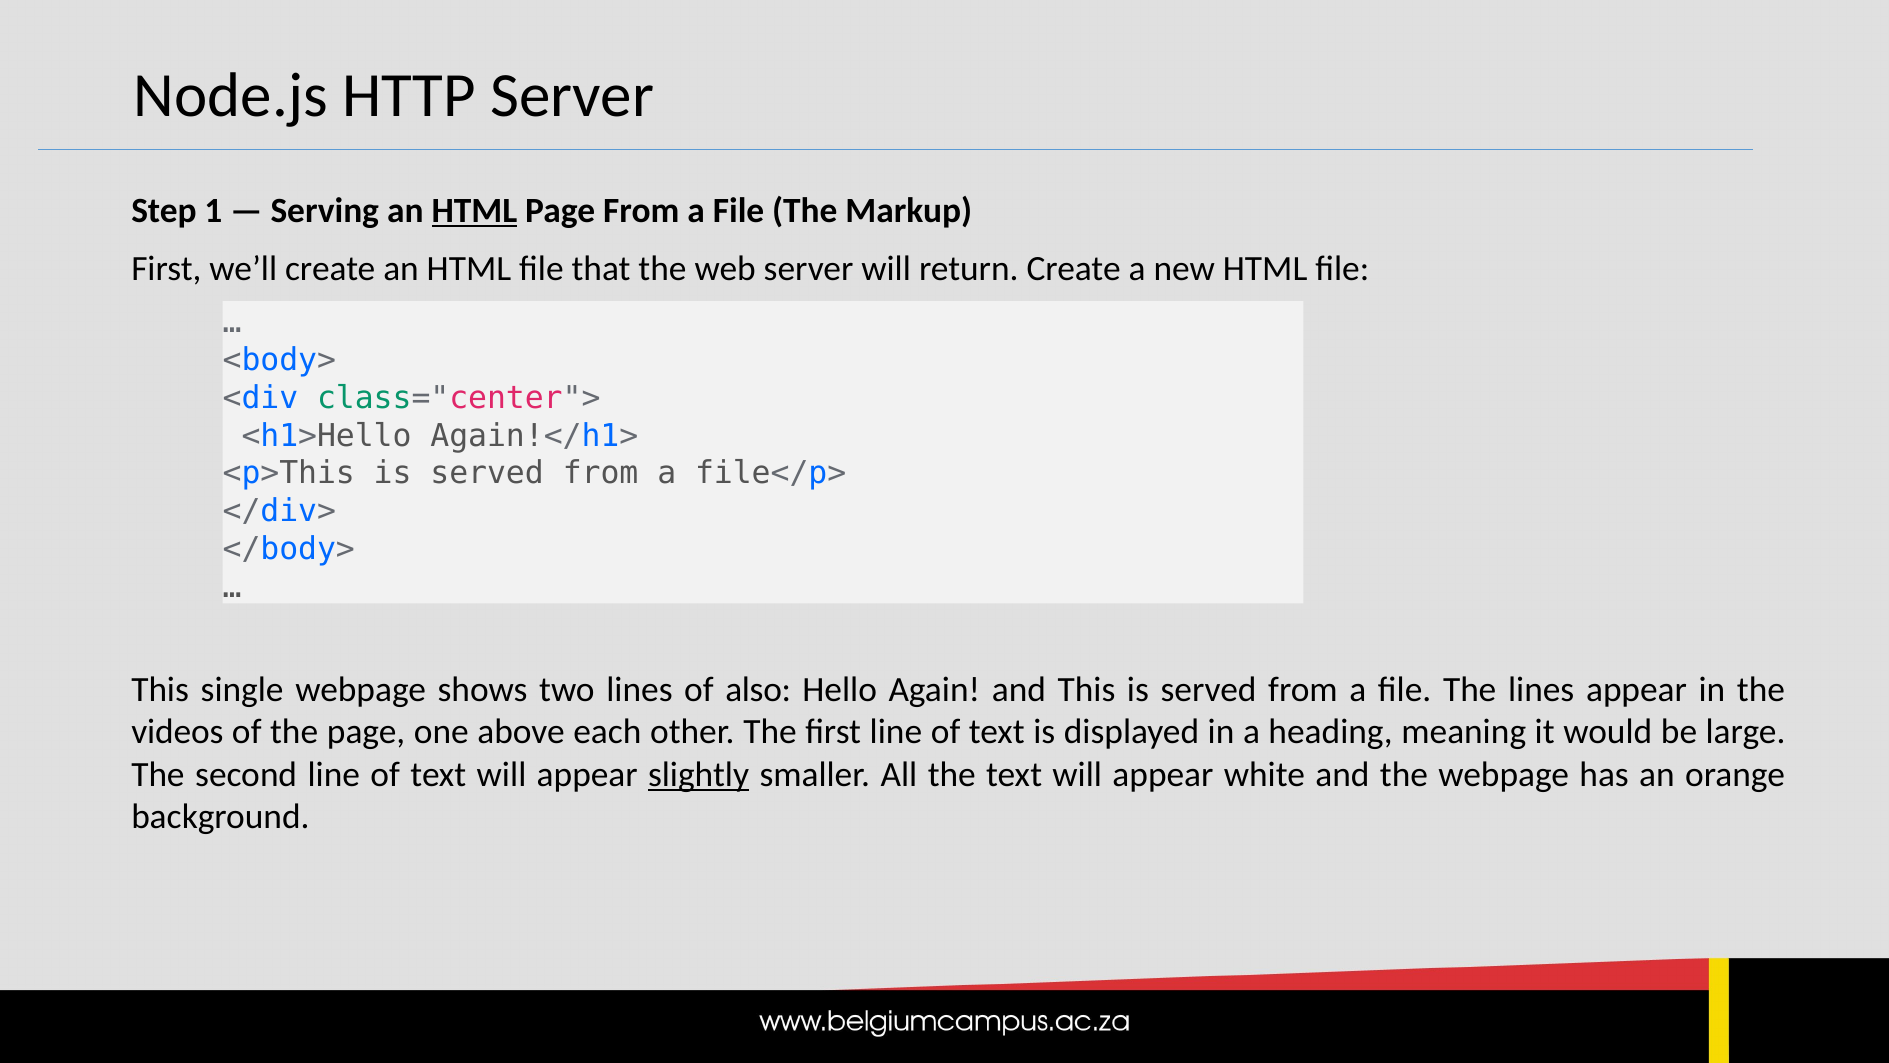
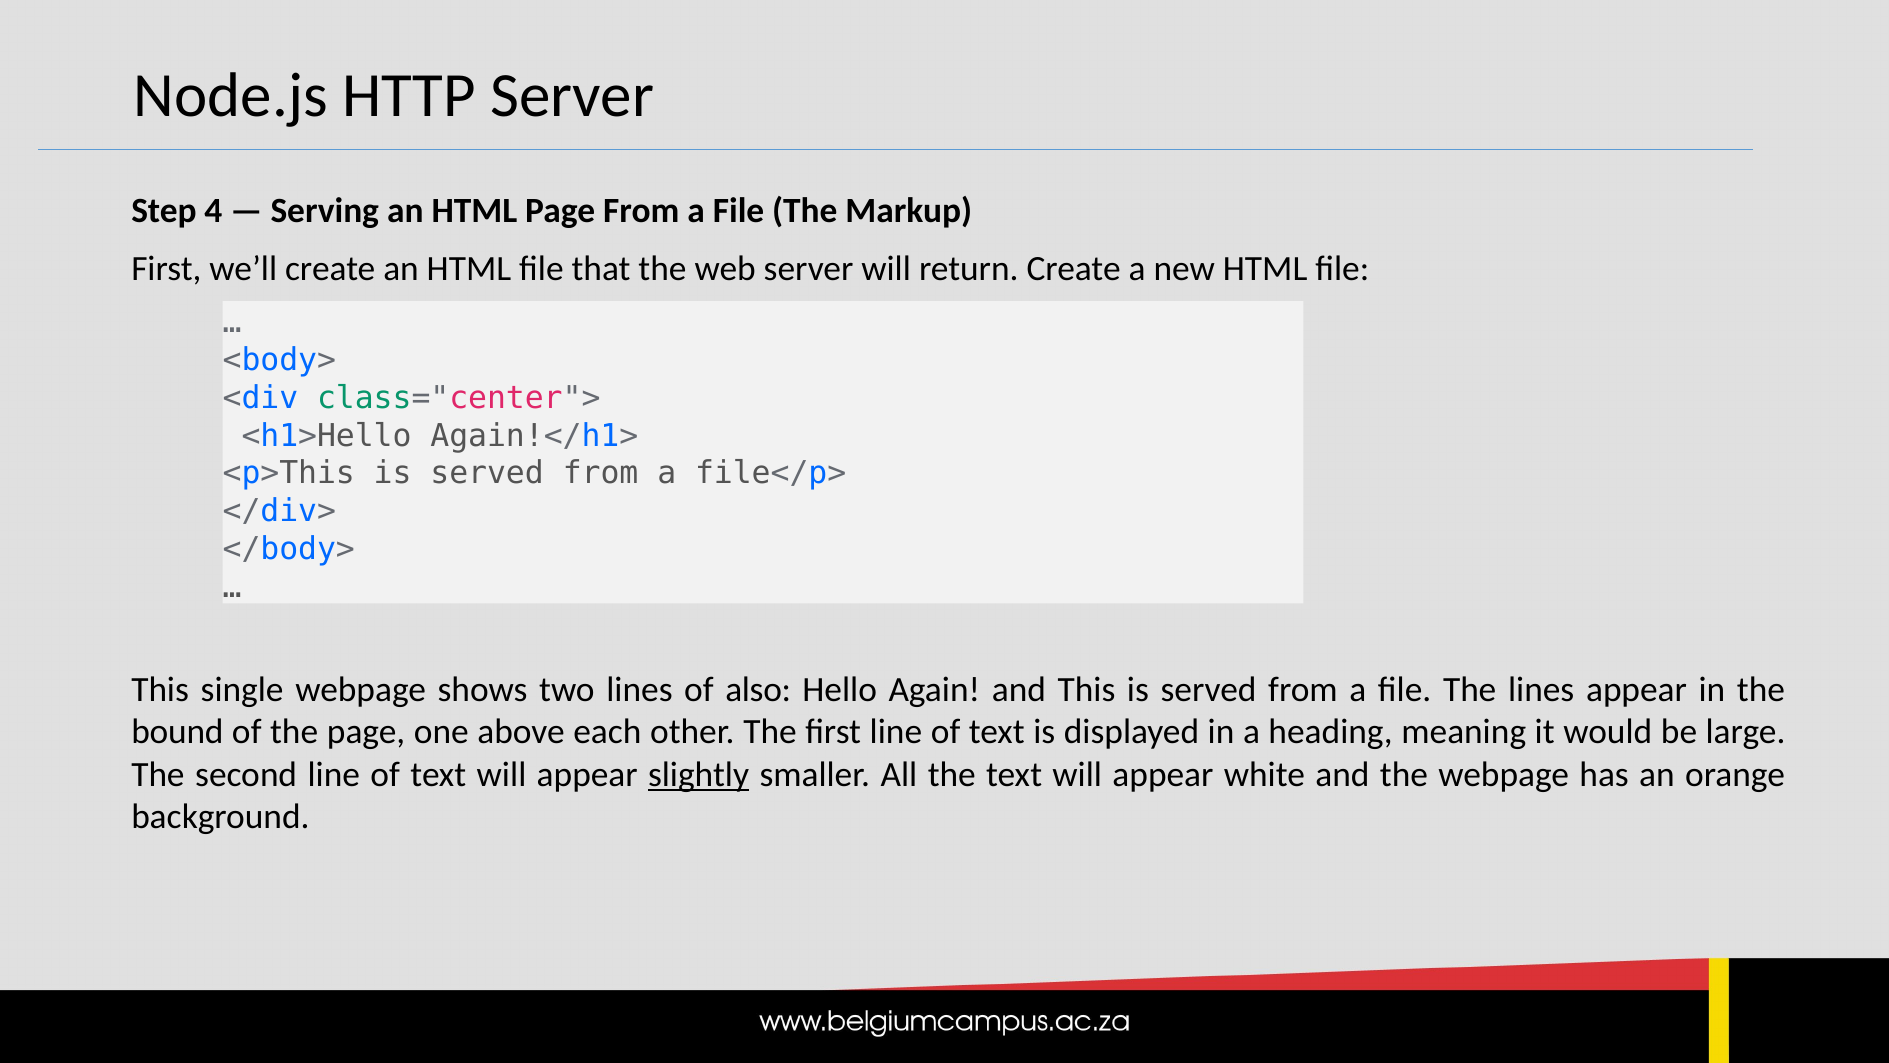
1: 1 -> 4 (213, 211)
HTML underline: present -> none (474, 211)
videos: videos -> bound (177, 732)
